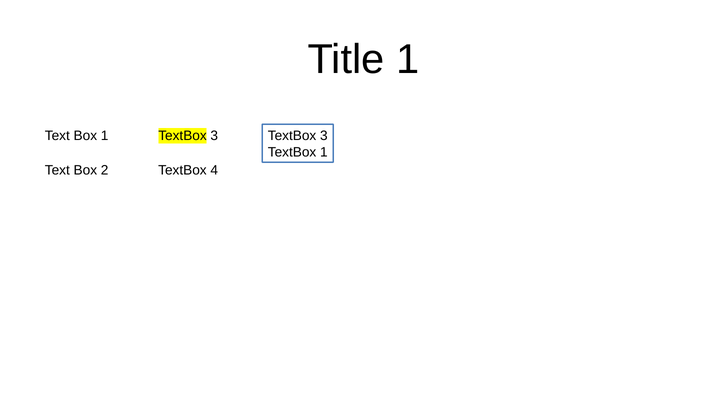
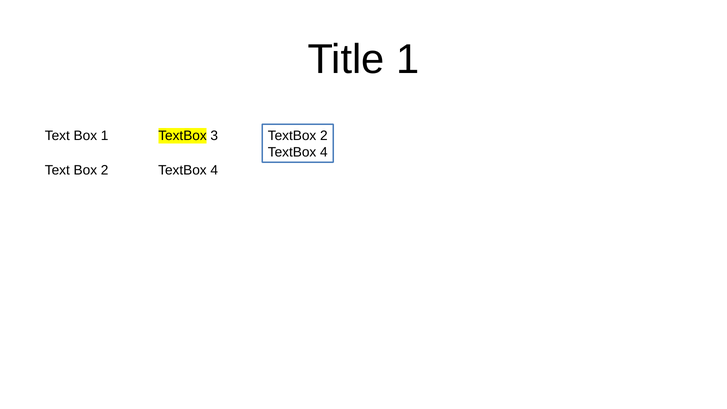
3: 3 -> 2 (324, 136)
1: 1 -> 4 (324, 152)
